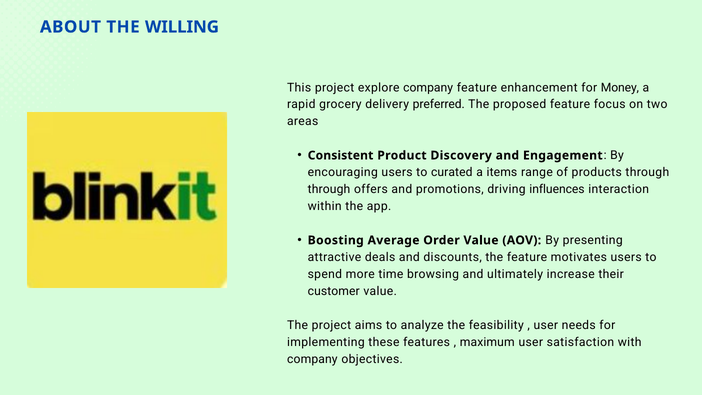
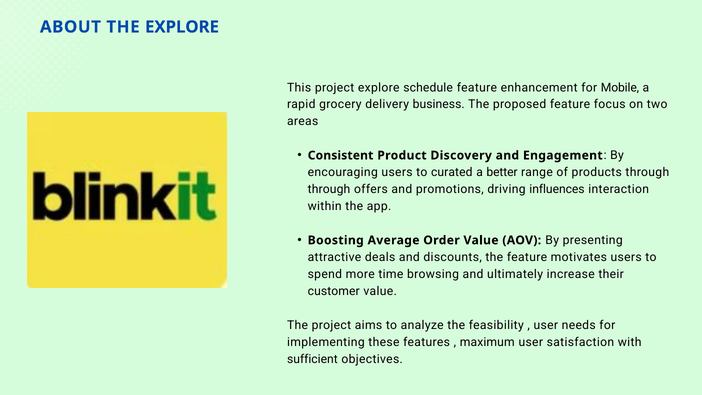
THE WILLING: WILLING -> EXPLORE (182, 27)
explore company: company -> schedule (428, 87)
Money: Money -> Mobile (620, 87)
preferred: preferred -> business (439, 104)
items: items -> better (502, 172)
company: company -> sufficient (312, 359)
